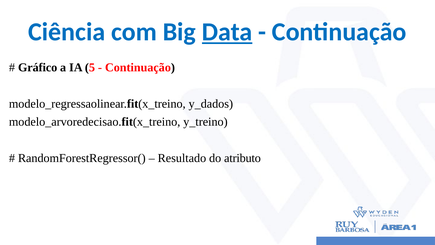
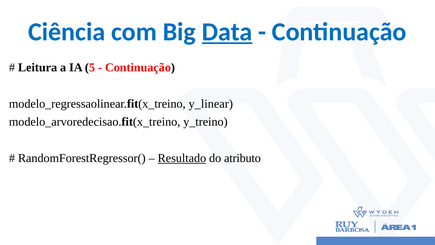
Gráfico: Gráfico -> Leitura (38, 67)
y_dados: y_dados -> y_linear (211, 104)
Resultado underline: none -> present (182, 158)
